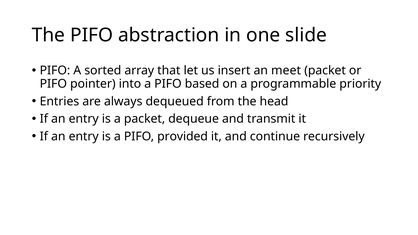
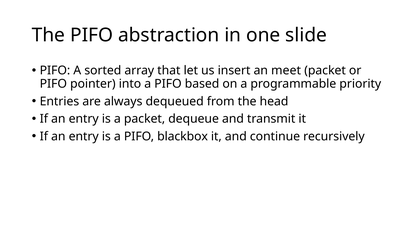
provided: provided -> blackbox (183, 136)
